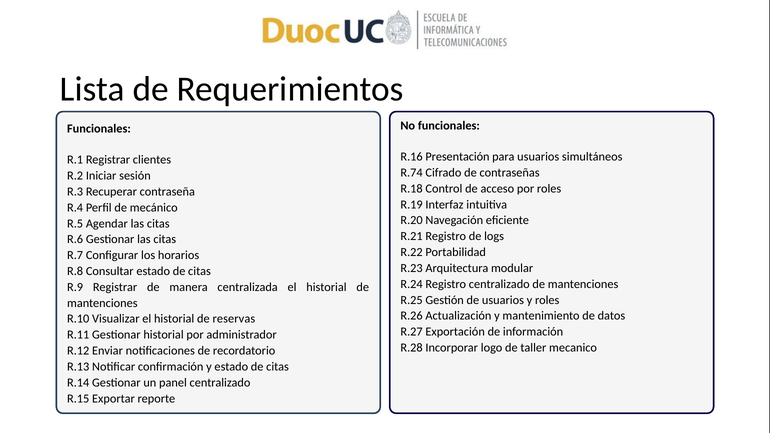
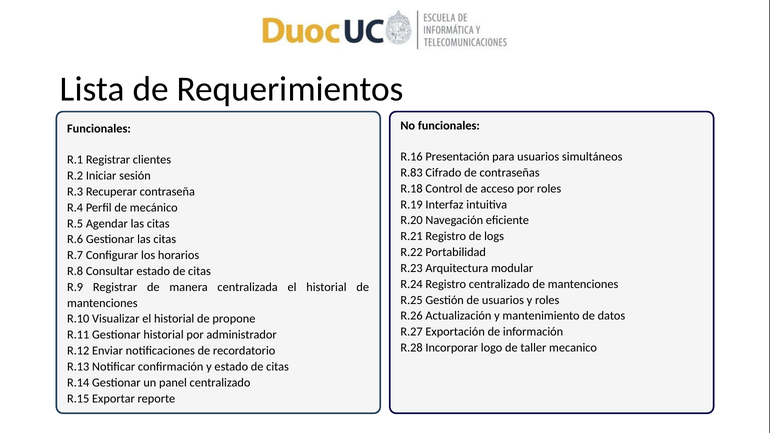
R.74: R.74 -> R.83 (412, 173)
reservas: reservas -> propone (234, 319)
